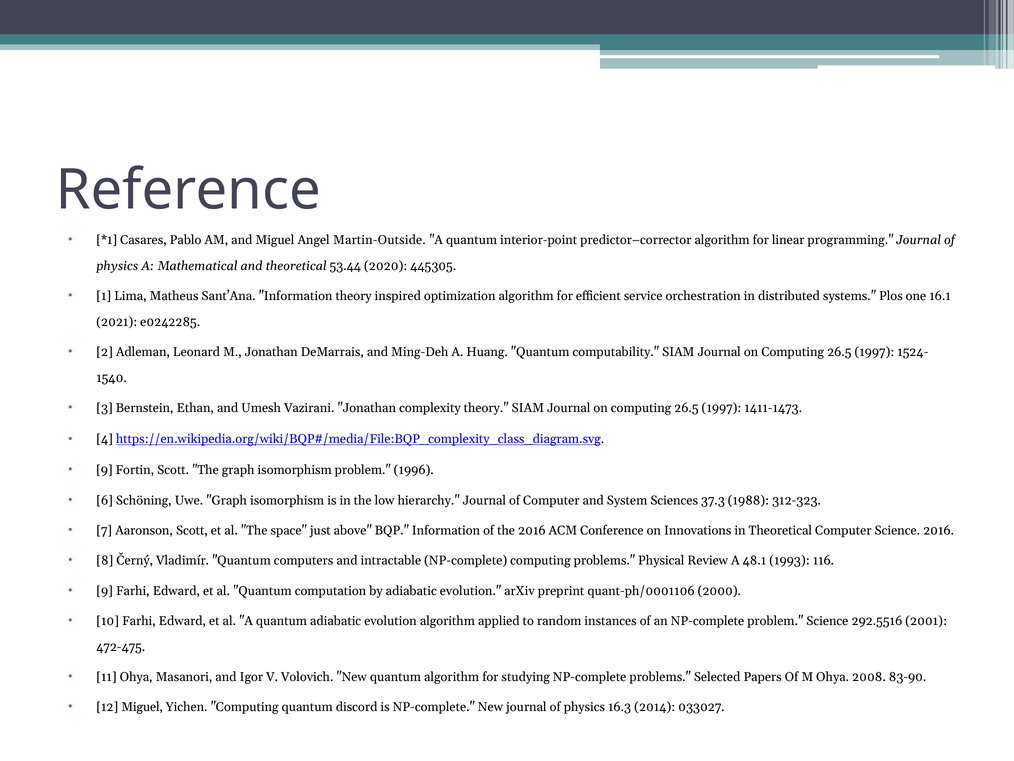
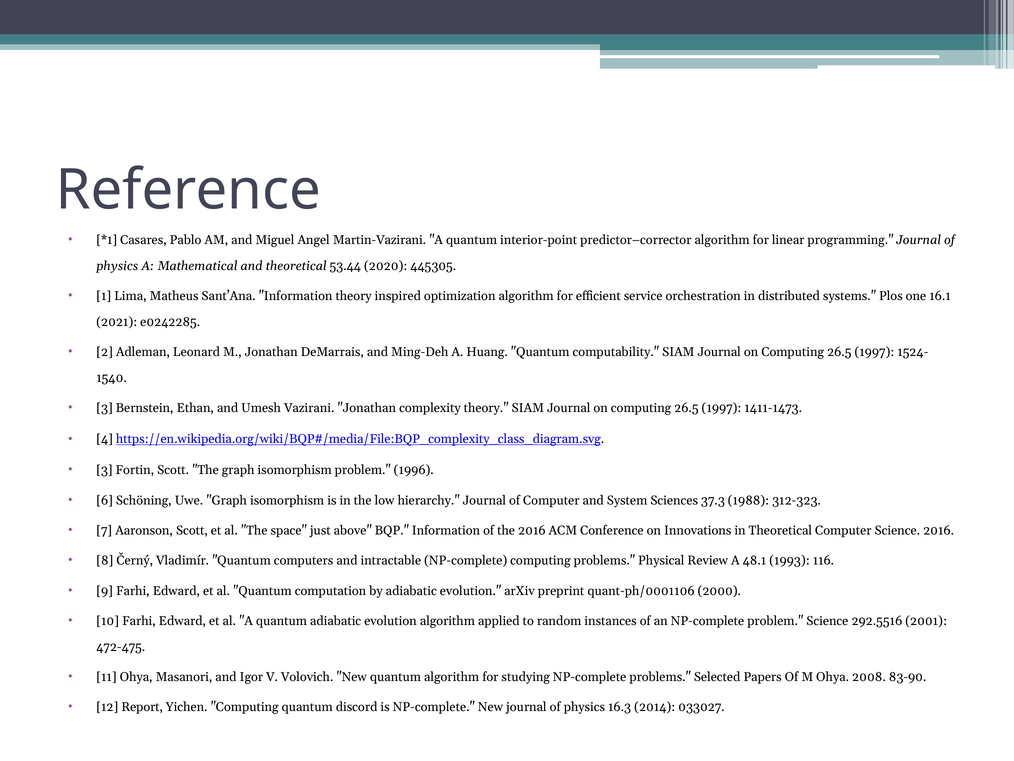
Martin-Outside: Martin-Outside -> Martin-Vazirani (380, 240)
9: 9 -> 3 (104, 470)
12 Miguel: Miguel -> Report (142, 707)
